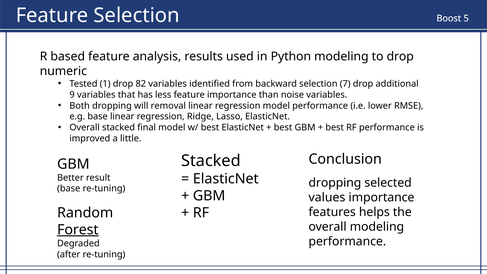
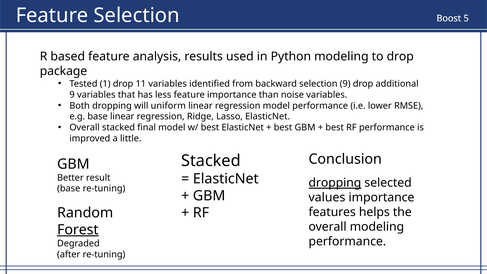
numeric: numeric -> package (63, 71)
82: 82 -> 11 (141, 84)
selection 7: 7 -> 9 (345, 84)
removal: removal -> uniform (168, 106)
dropping underline: none -> present (335, 183)
